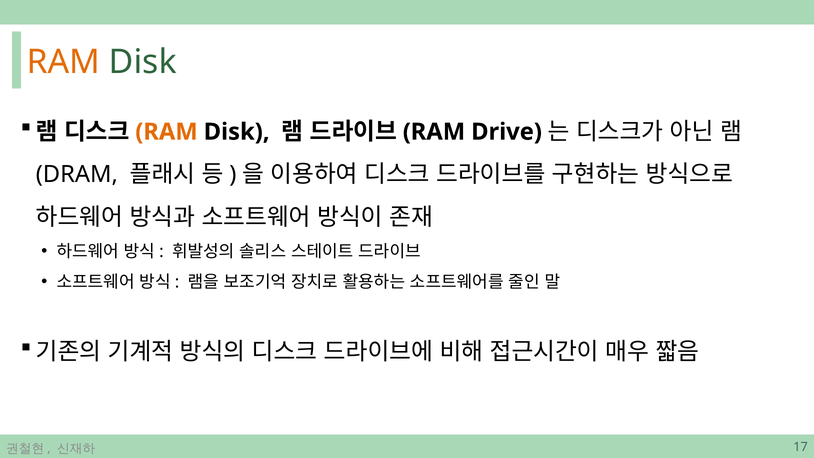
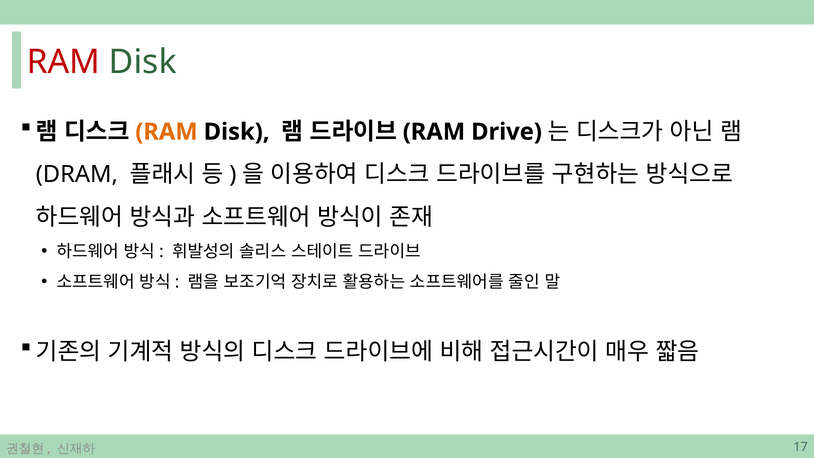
RAM colour: orange -> red (63, 62)
